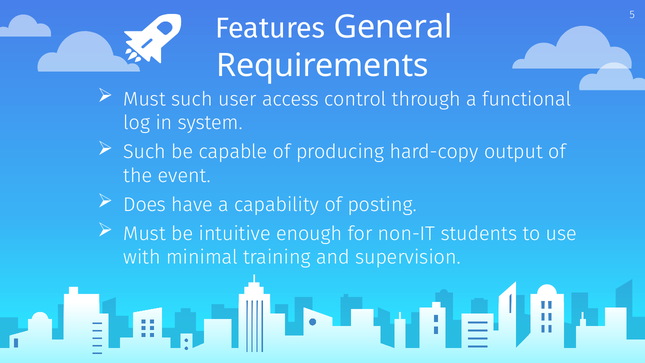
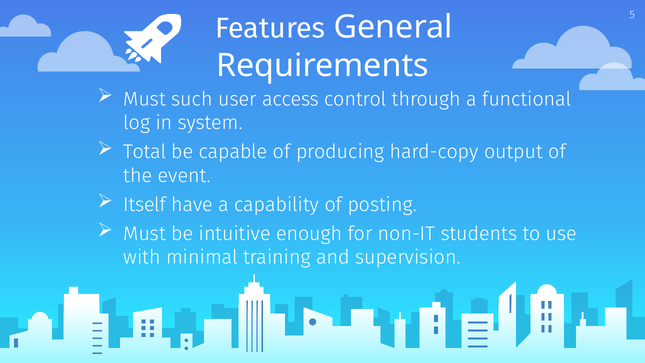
Such: Such -> Total (145, 152)
Does: Does -> Itself (145, 204)
